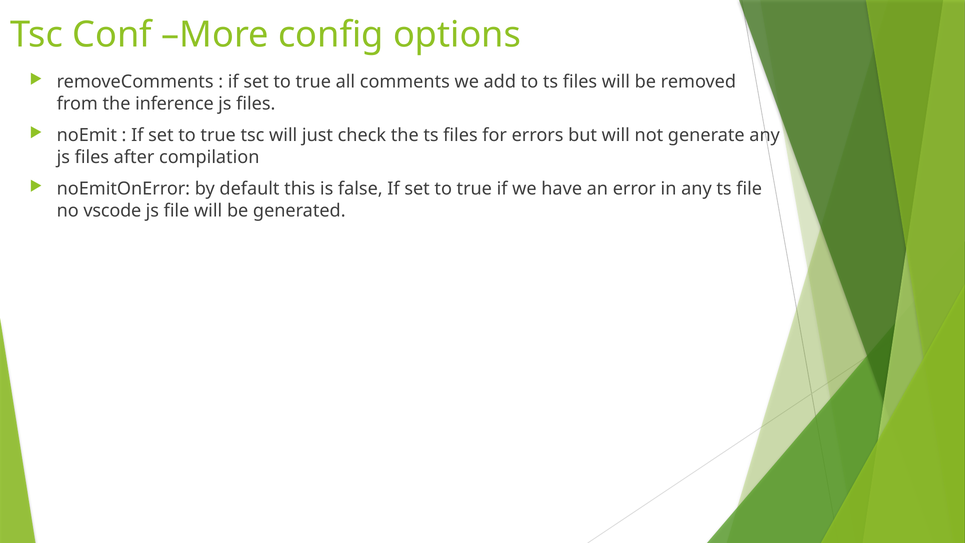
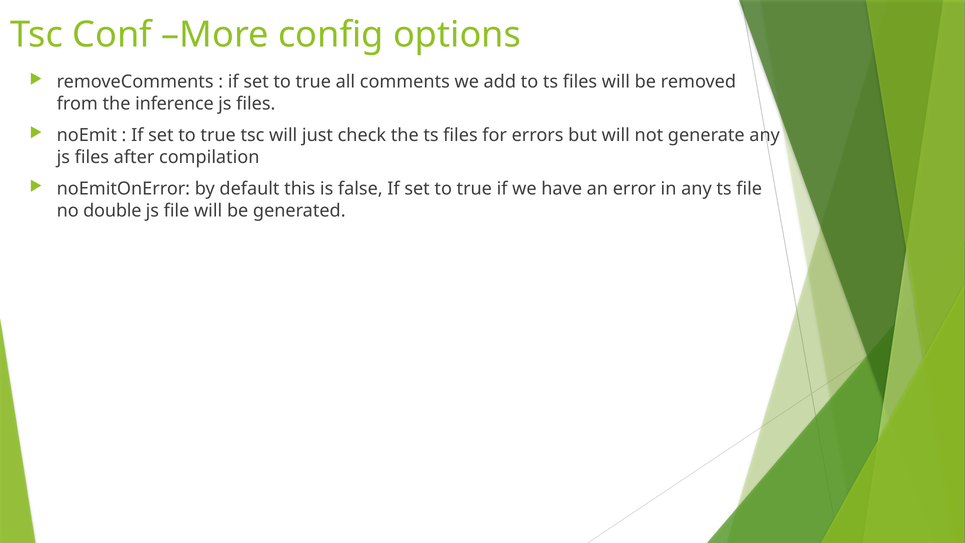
vscode: vscode -> double (112, 211)
